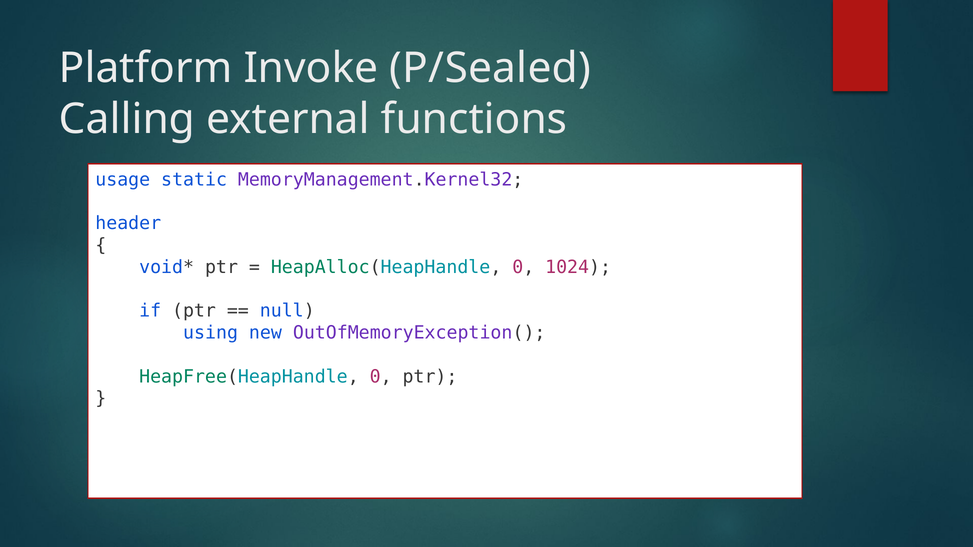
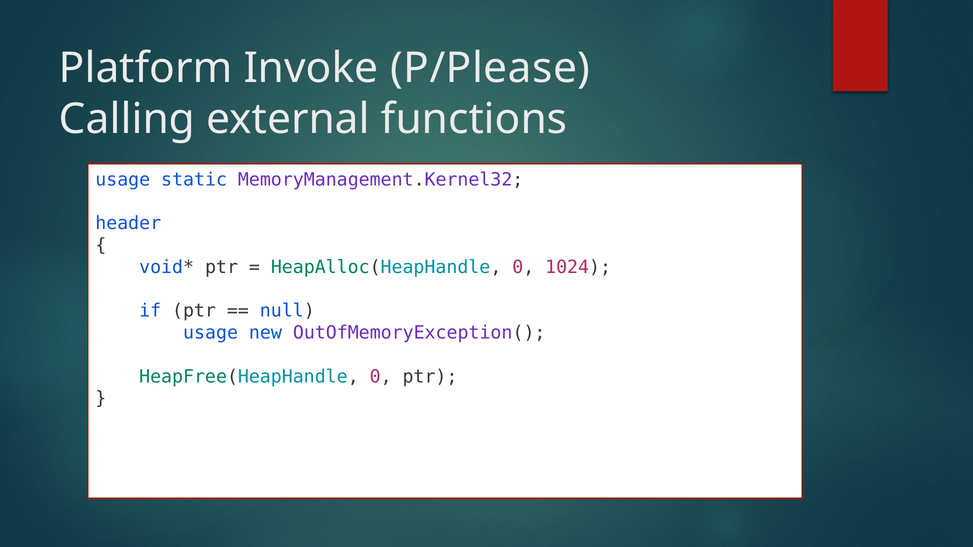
P/Sealed: P/Sealed -> P/Please (490, 68)
using: using -> usage (211, 333)
